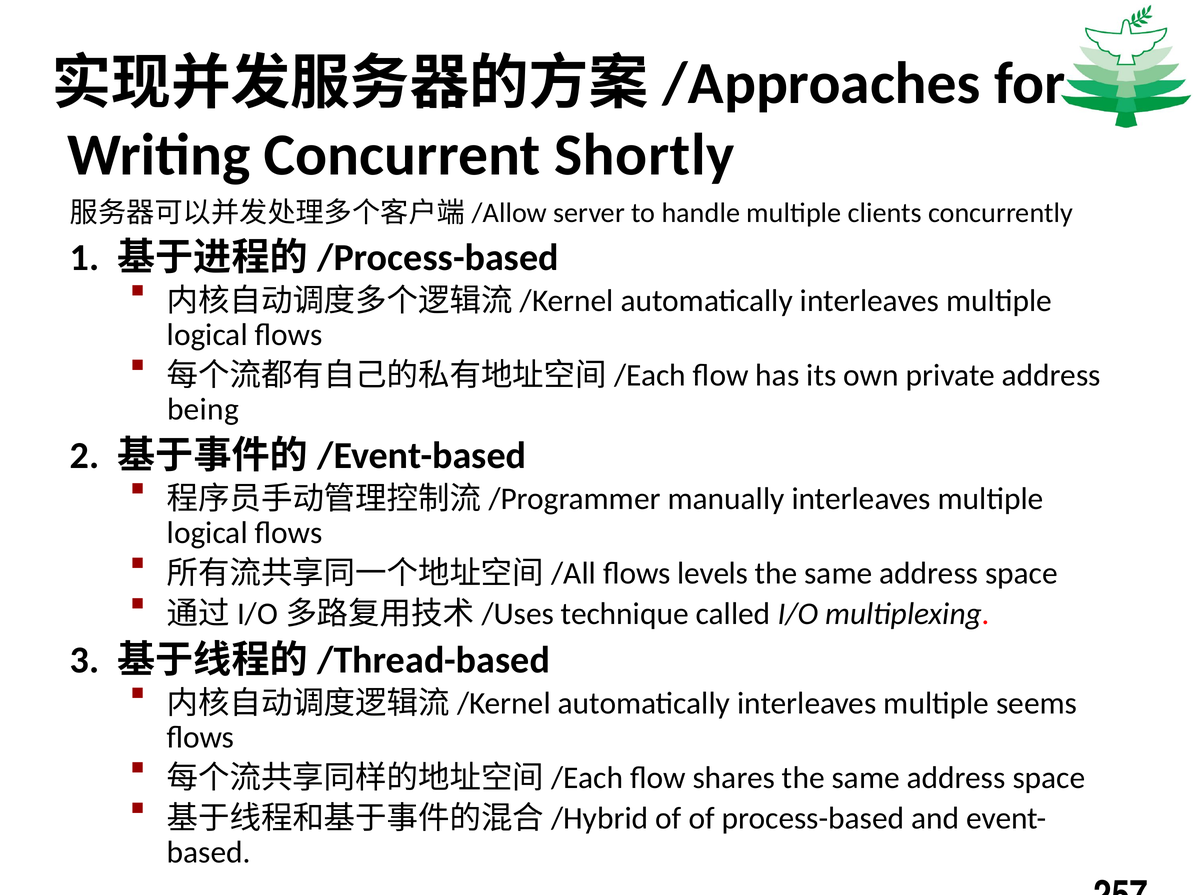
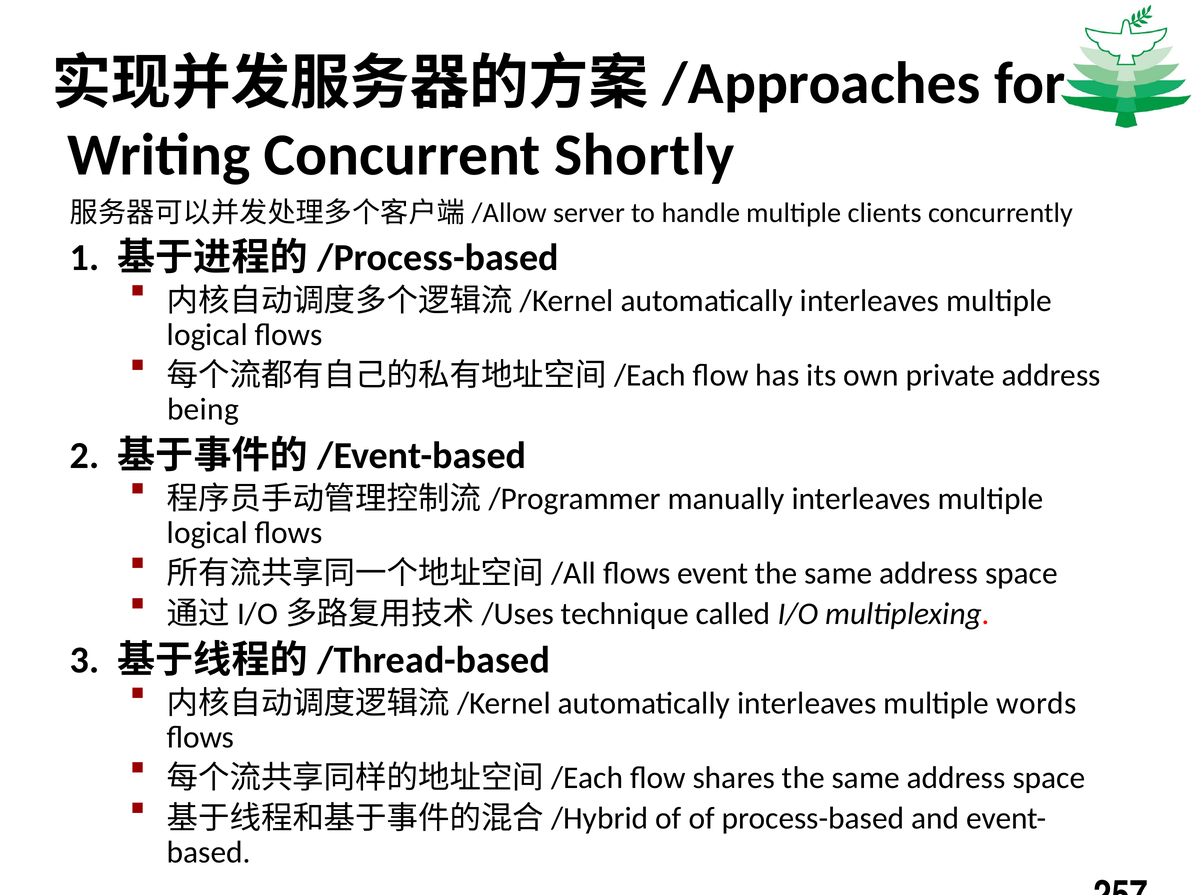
levels: levels -> event (713, 573)
seems: seems -> words (1036, 703)
